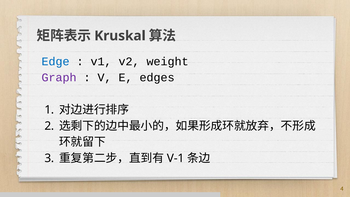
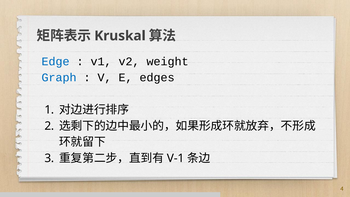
Graph colour: purple -> blue (59, 78)
